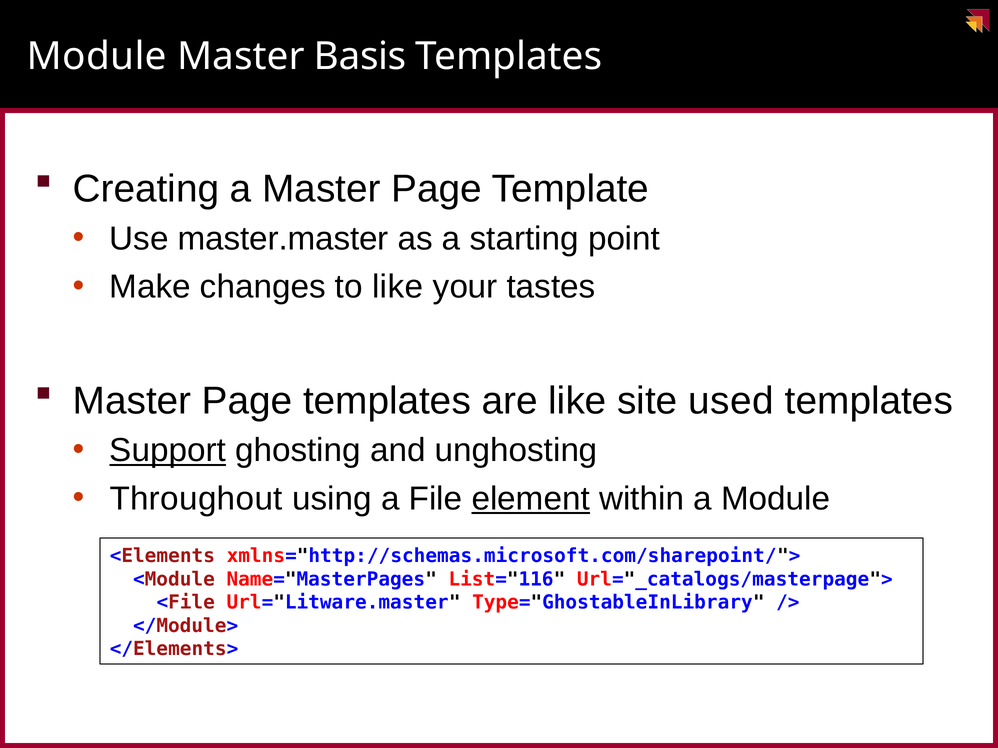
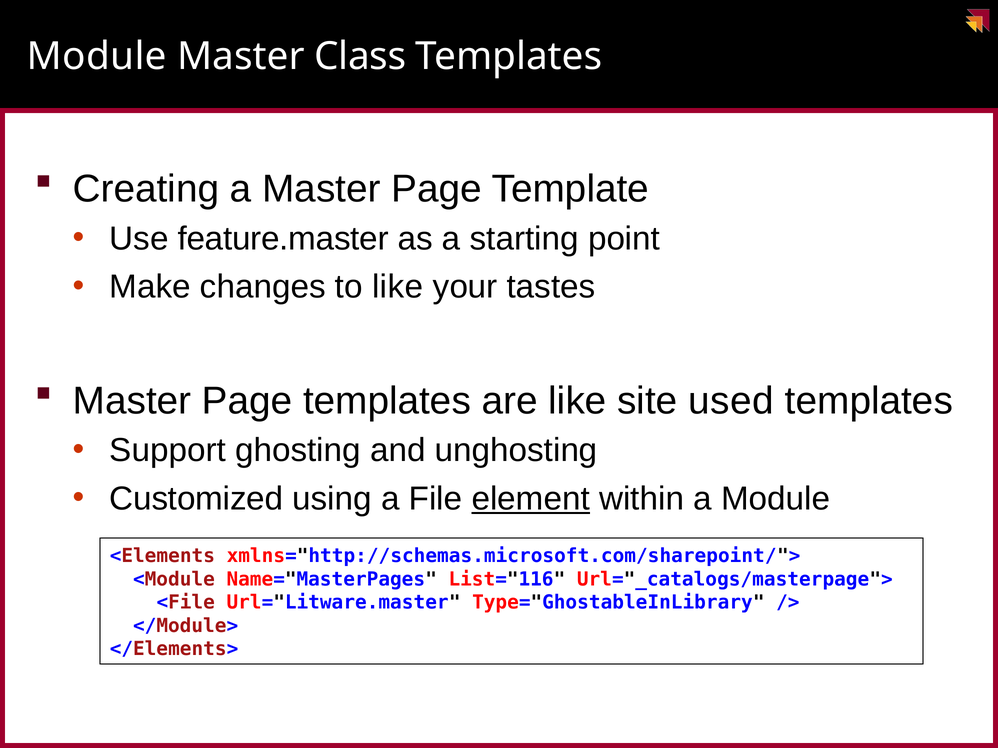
Basis: Basis -> Class (360, 57)
master.master: master.master -> feature.master (283, 239)
Support underline: present -> none (168, 451)
Throughout: Throughout -> Customized (196, 499)
